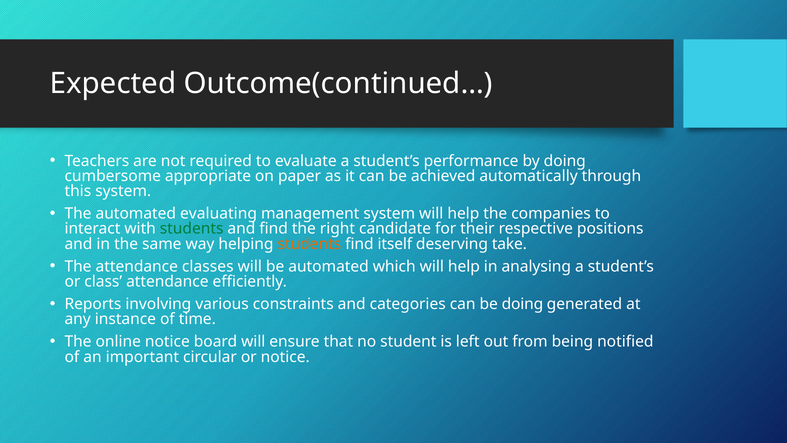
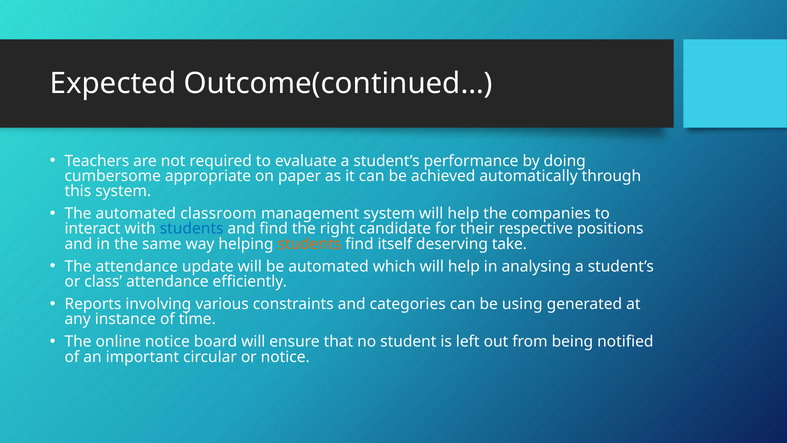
evaluating: evaluating -> classroom (218, 214)
students colour: green -> blue (192, 229)
classes: classes -> update (208, 266)
be doing: doing -> using (522, 304)
